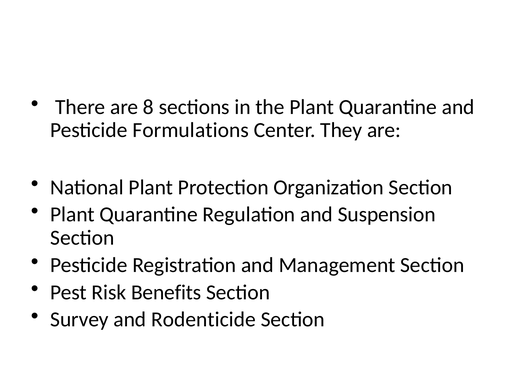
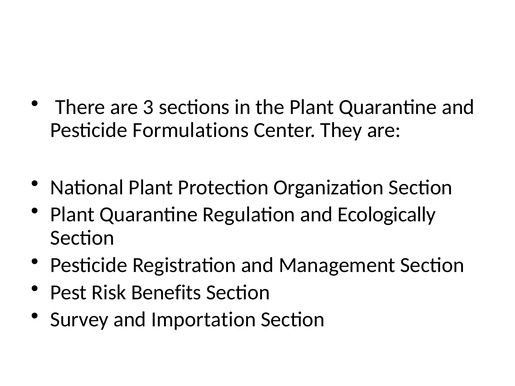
8: 8 -> 3 (148, 107)
Suspension: Suspension -> Ecologically (387, 215)
Rodenticide: Rodenticide -> Importation (204, 320)
